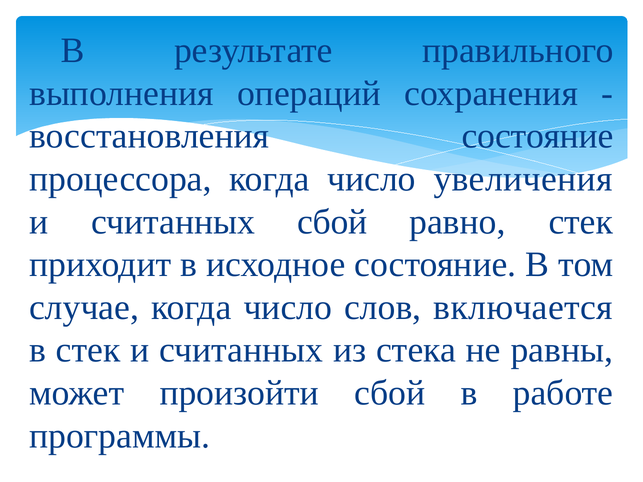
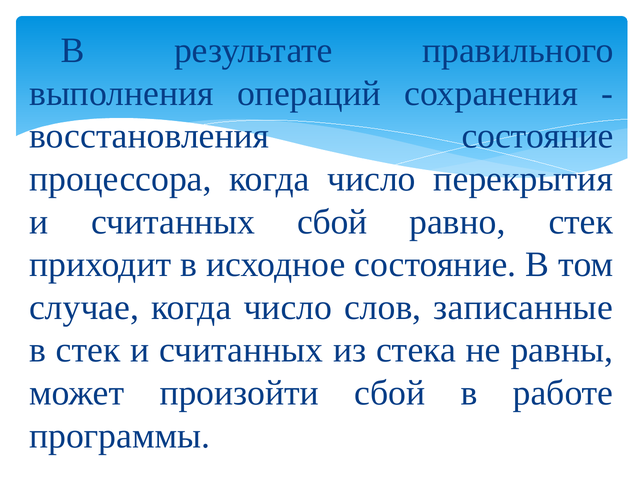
увеличения: увеличения -> перекрытия (523, 179)
включается: включается -> записанные (523, 308)
